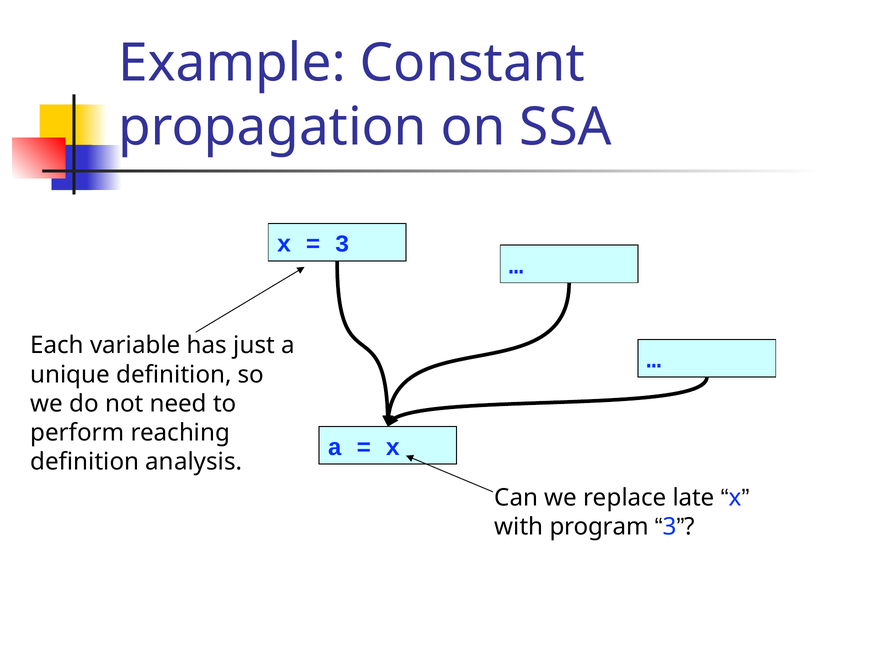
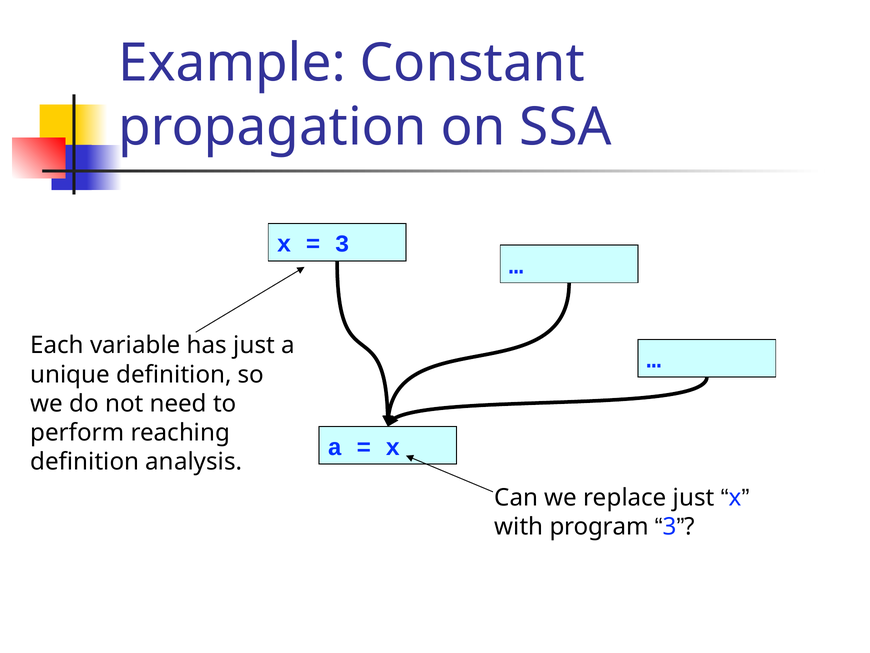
replace late: late -> just (694, 497)
